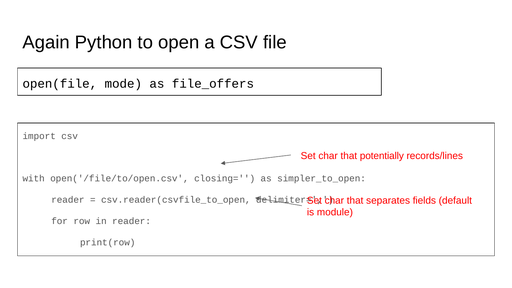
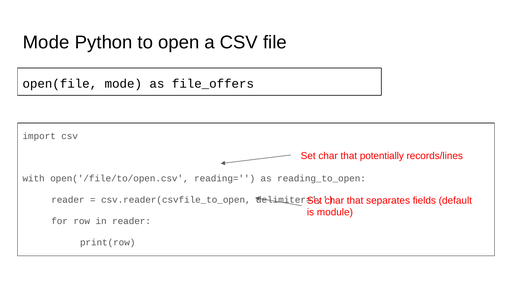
Again: Again -> Mode (46, 42)
closing=: closing= -> reading= (225, 179)
simpler_to_open: simpler_to_open -> reading_to_open (322, 179)
